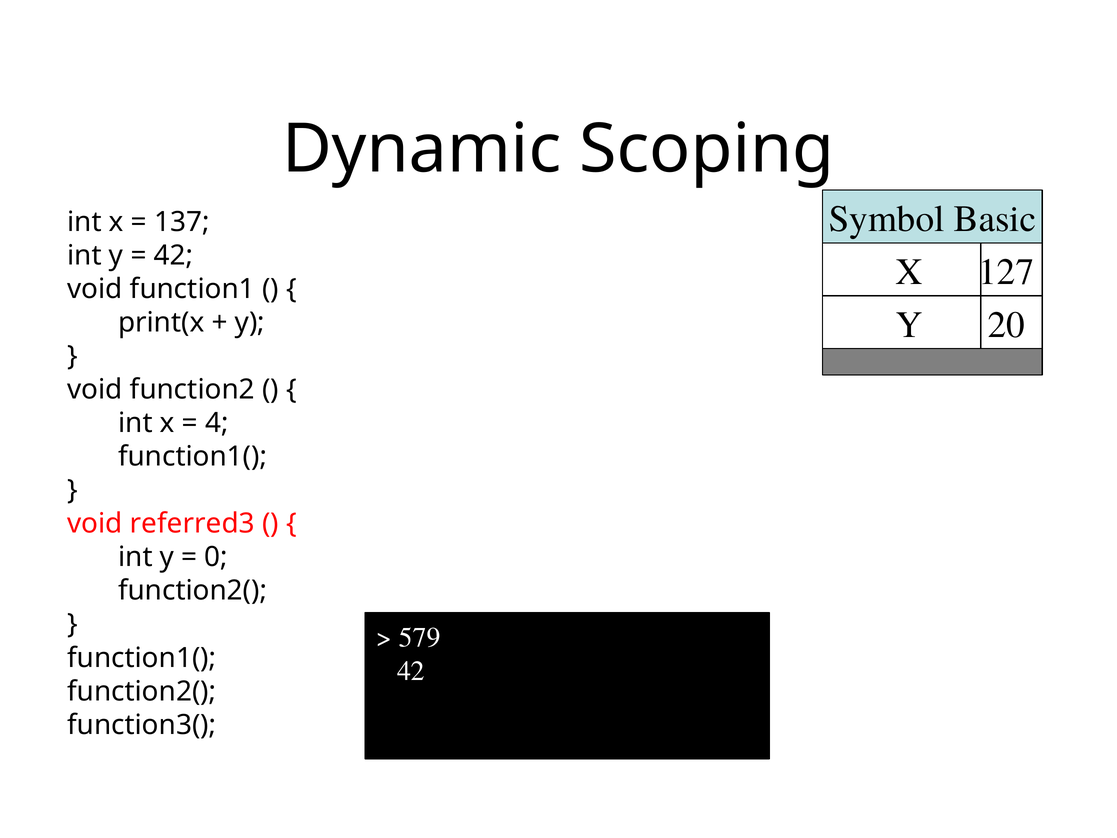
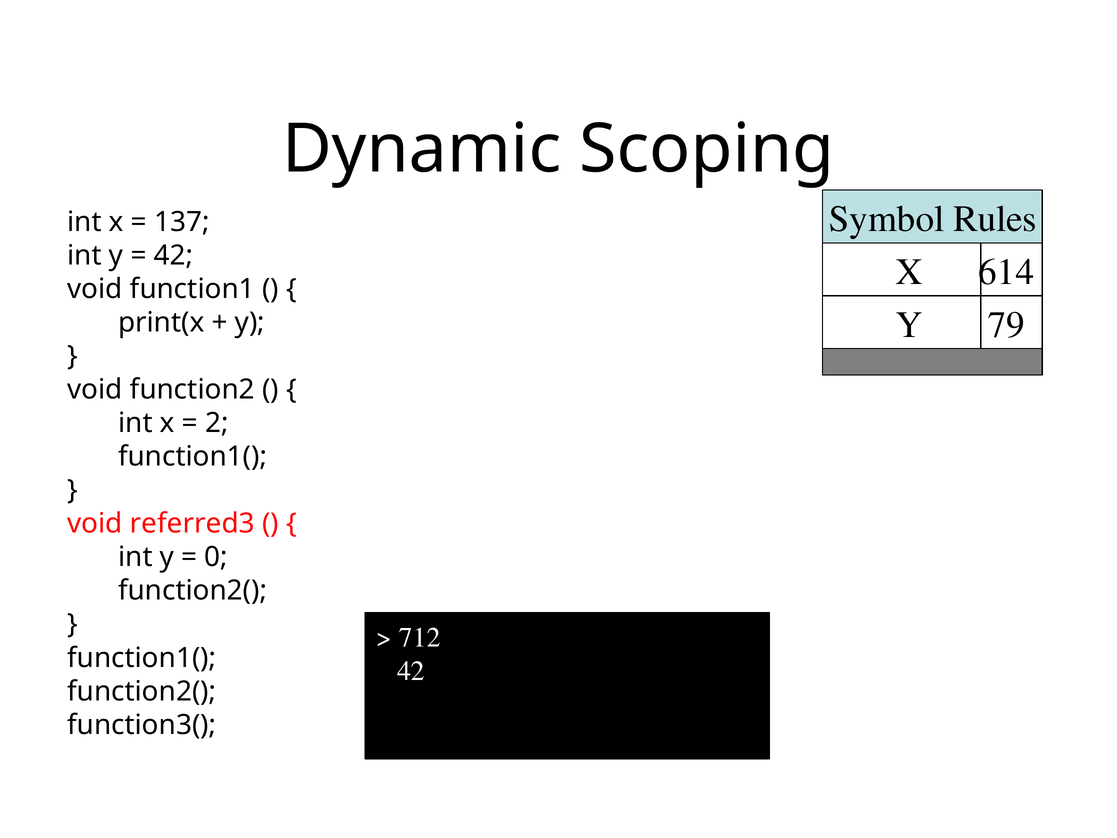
Basic: Basic -> Rules (995, 219)
127: 127 -> 614 (1006, 272)
20: 20 -> 79 (1006, 325)
4: 4 -> 2 (217, 423)
579: 579 -> 712 (420, 637)
